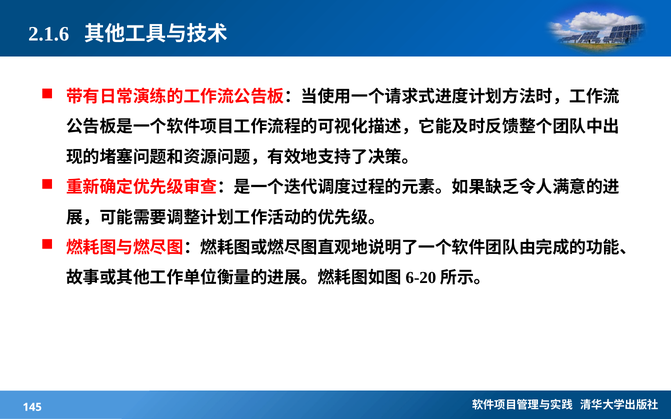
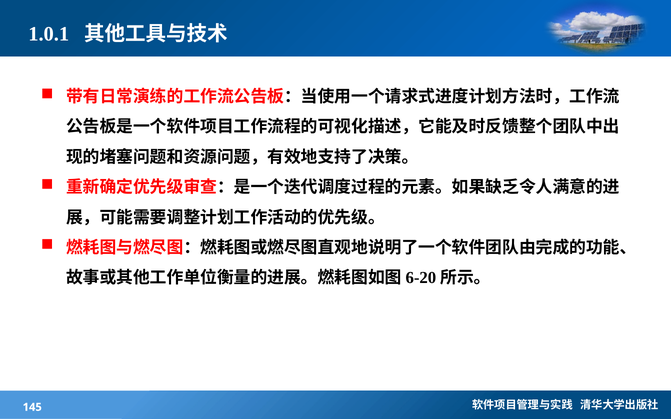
2.1.6: 2.1.6 -> 1.0.1 (49, 34)
